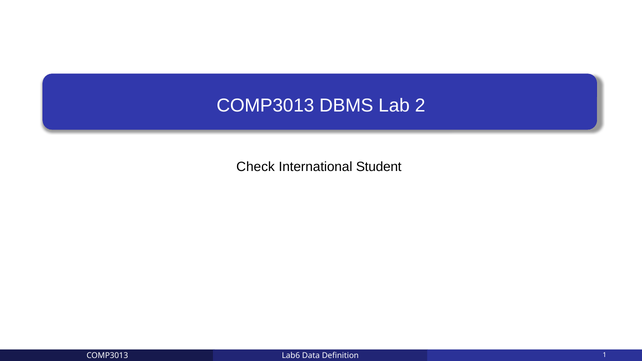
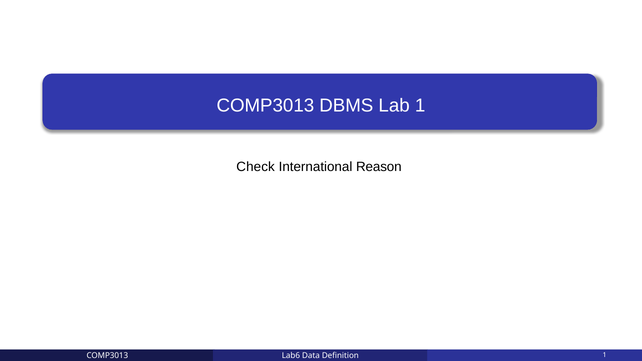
Lab 2: 2 -> 1 (420, 105)
Student: Student -> Reason (379, 167)
